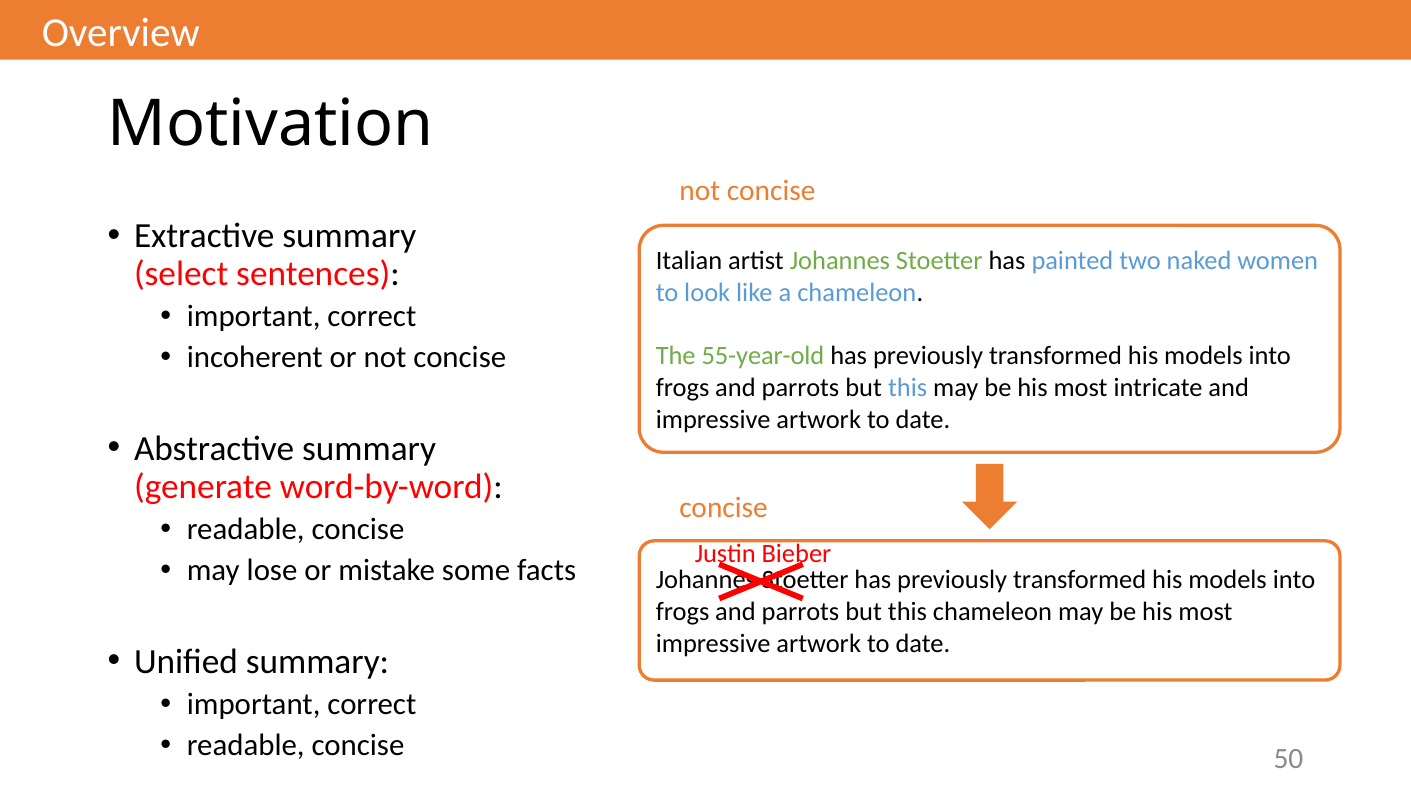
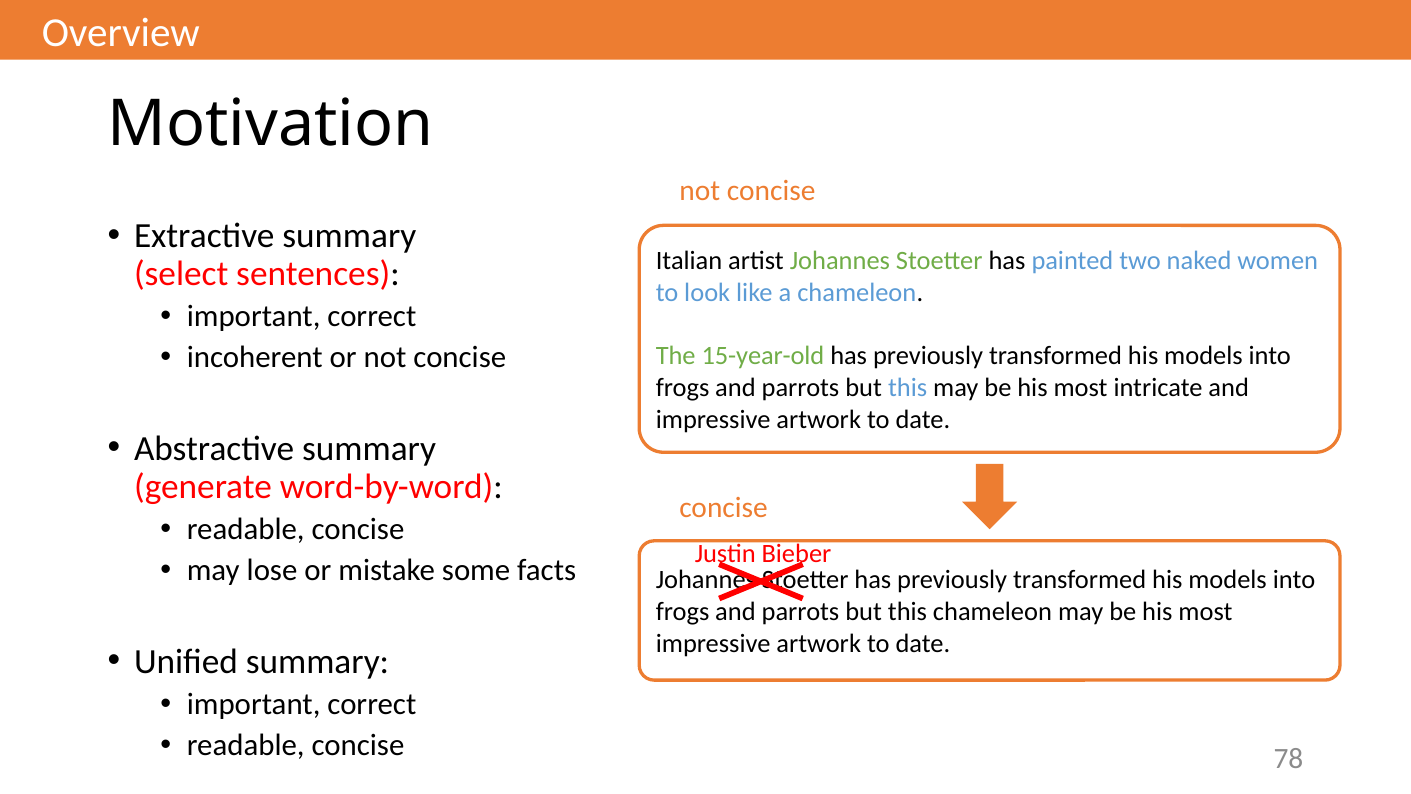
55-year-old: 55-year-old -> 15-year-old (763, 356)
50: 50 -> 78 (1288, 758)
